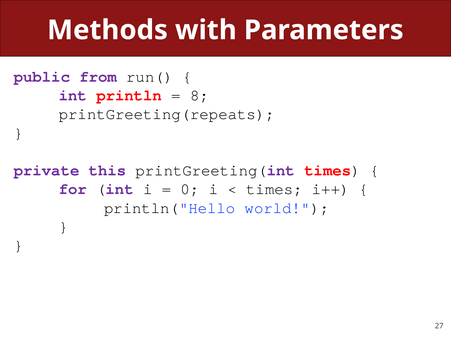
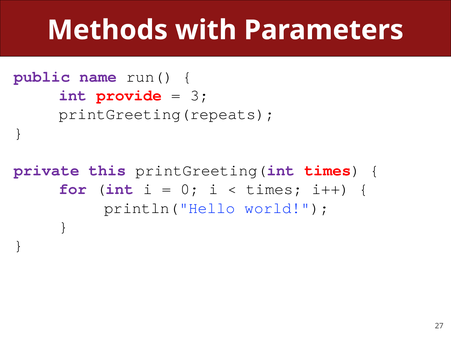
from: from -> name (98, 77)
println: println -> provide (129, 95)
8: 8 -> 3 (199, 95)
